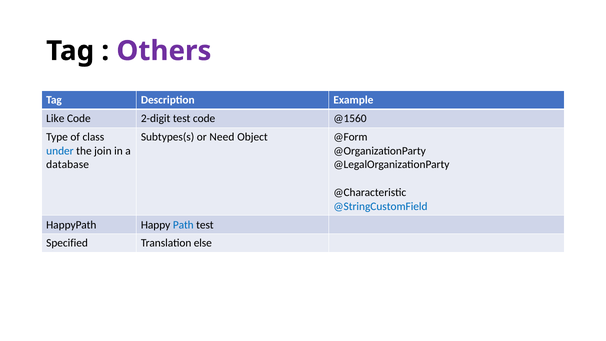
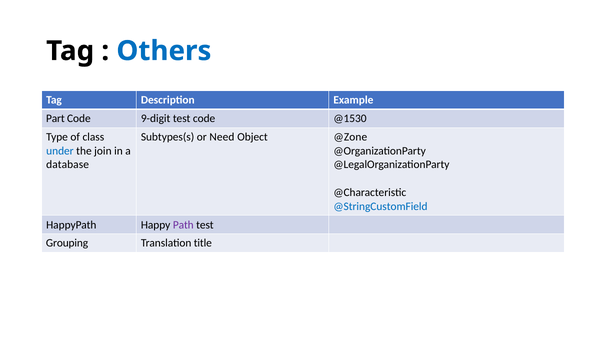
Others colour: purple -> blue (164, 51)
Like: Like -> Part (55, 119)
2-digit: 2-digit -> 9-digit (156, 119)
@1560: @1560 -> @1530 (350, 119)
@Form: @Form -> @Zone (350, 137)
Path colour: blue -> purple (183, 225)
Specified: Specified -> Grouping (67, 243)
else: else -> title (203, 243)
